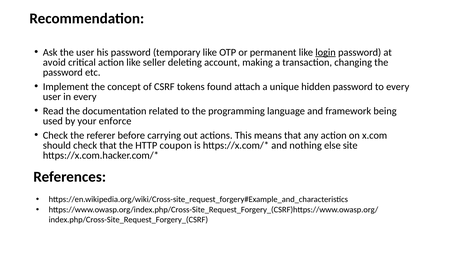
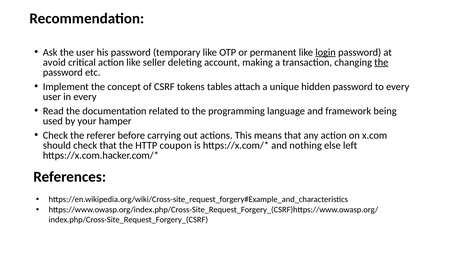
the underline: none -> present (381, 62)
found: found -> tables (220, 87)
enforce: enforce -> hamper (115, 121)
site: site -> left (350, 145)
